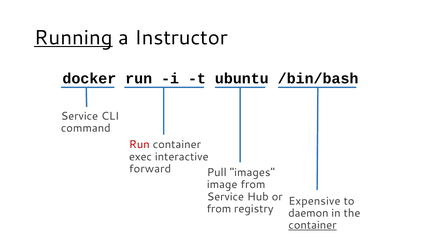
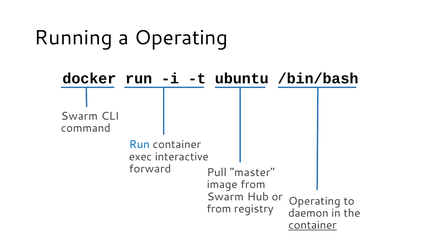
Running underline: present -> none (73, 38)
a Instructor: Instructor -> Operating (181, 38)
Service: Service -> Swarm (79, 116)
Run colour: red -> blue (139, 145)
images: images -> master (252, 172)
Service: Service -> Swarm (225, 197)
Expensive: Expensive -> Operating (314, 201)
